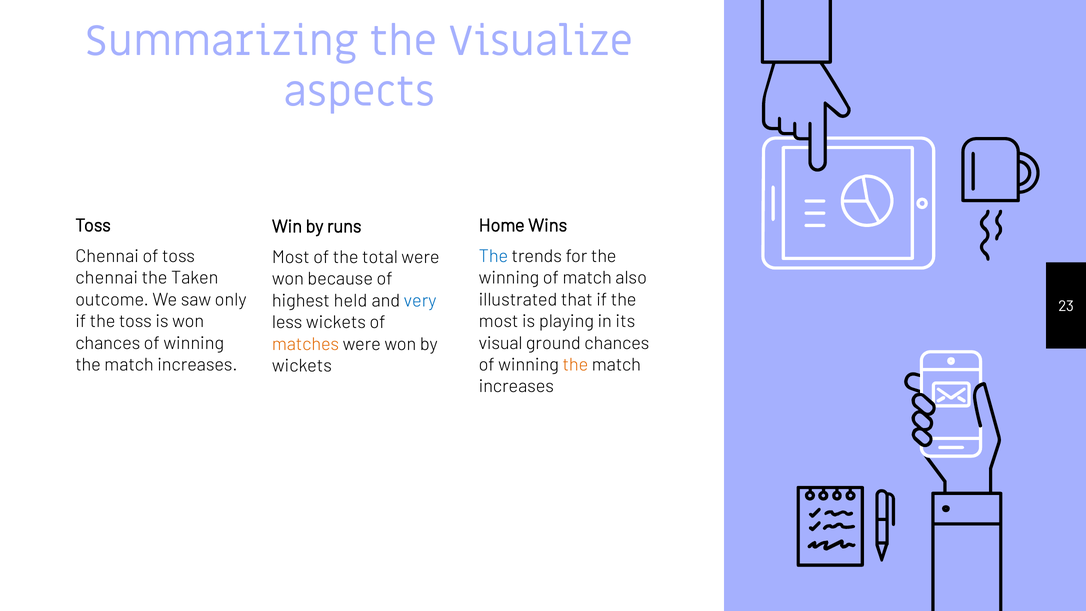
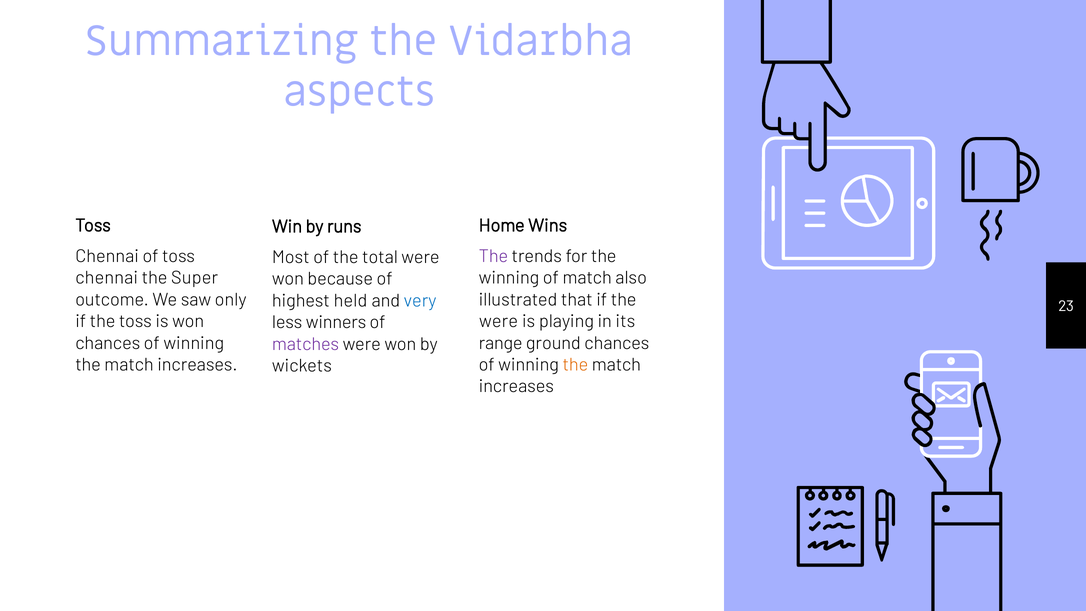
Visualize: Visualize -> Vidarbha (541, 41)
The colour: blue -> purple (493, 256)
Taken: Taken -> Super (195, 278)
most: most -> were (499, 321)
less wickets: wickets -> winners (336, 322)
visual: visual -> range (501, 343)
matches colour: orange -> purple (306, 344)
